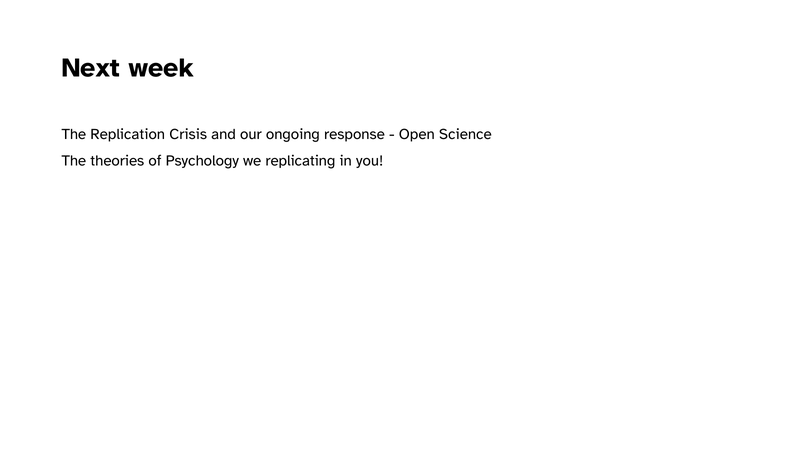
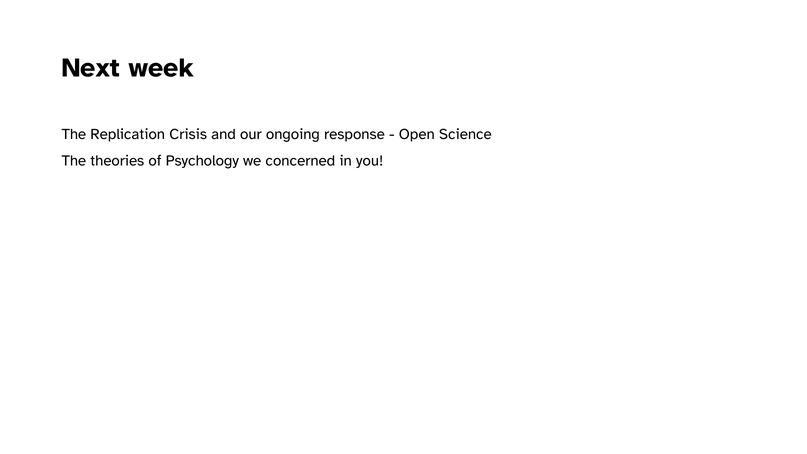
replicating: replicating -> concerned (300, 161)
